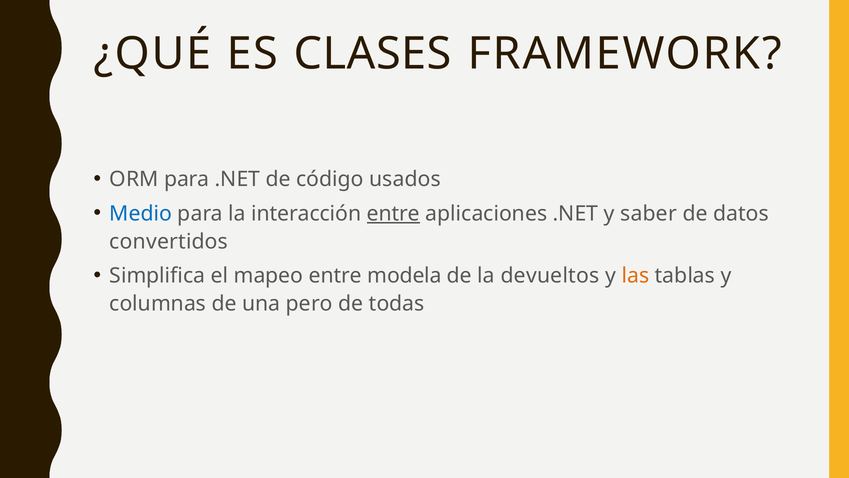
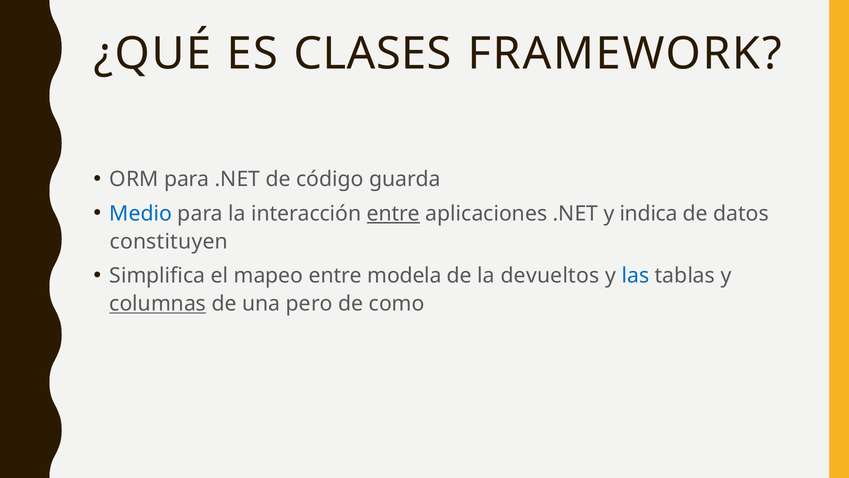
usados: usados -> guarda (405, 179)
saber: saber -> indica (649, 213)
convertidos: convertidos -> constituyen (169, 241)
las colour: orange -> blue (636, 276)
columnas underline: none -> present (158, 304)
todas: todas -> como (397, 304)
